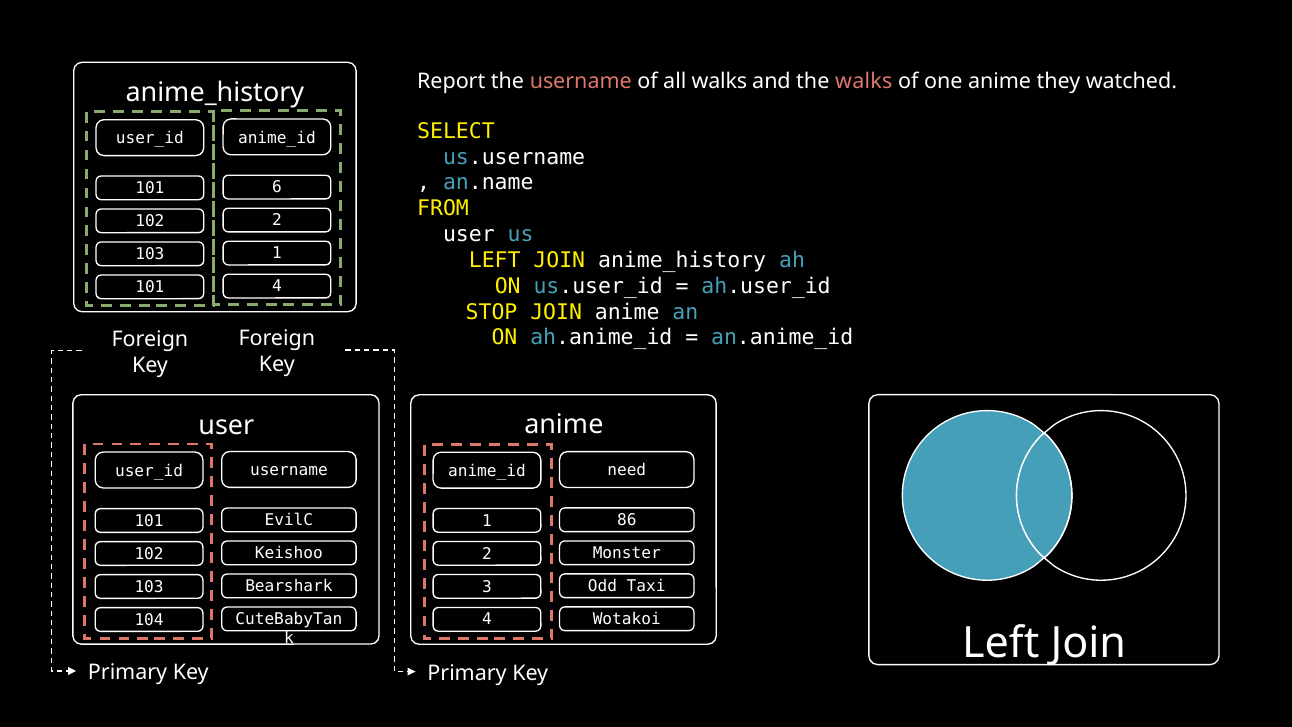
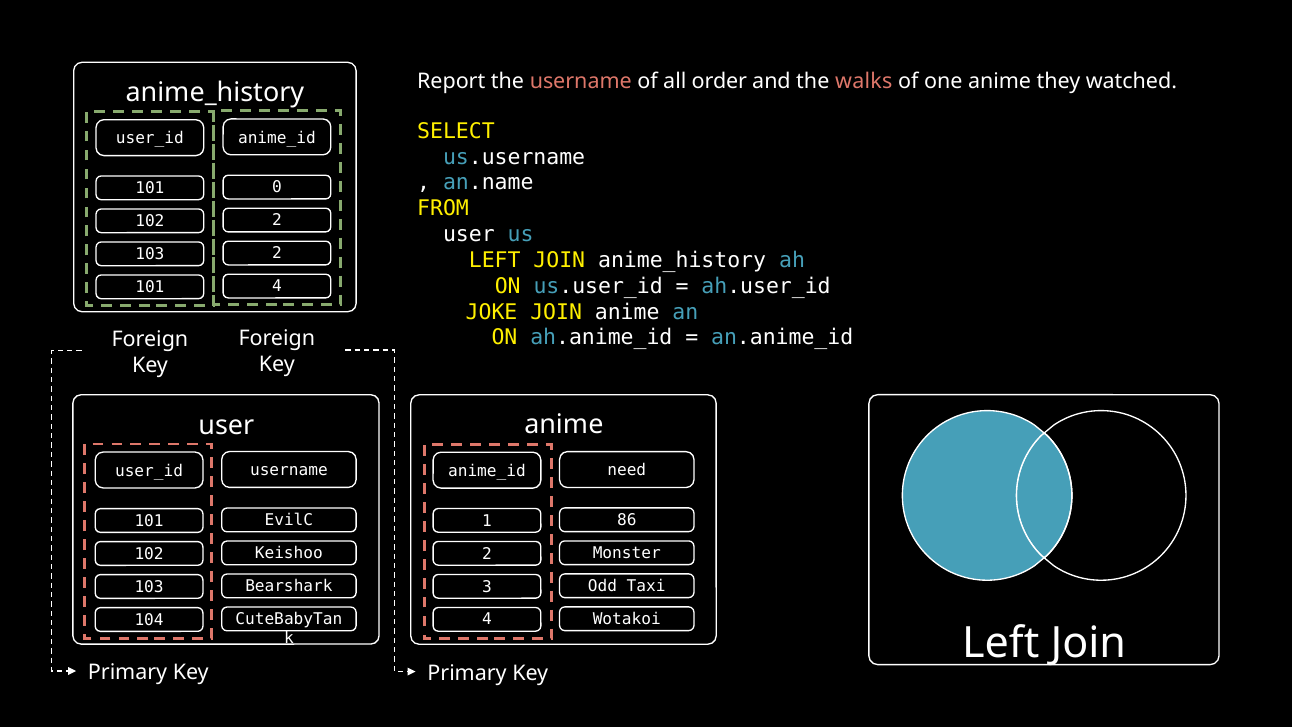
all walks: walks -> order (719, 81)
6: 6 -> 0 (277, 187)
103 1: 1 -> 2 (277, 253)
STOP: STOP -> JOKE (492, 312)
